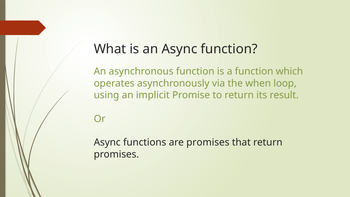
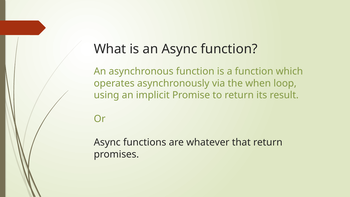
are promises: promises -> whatever (208, 142)
